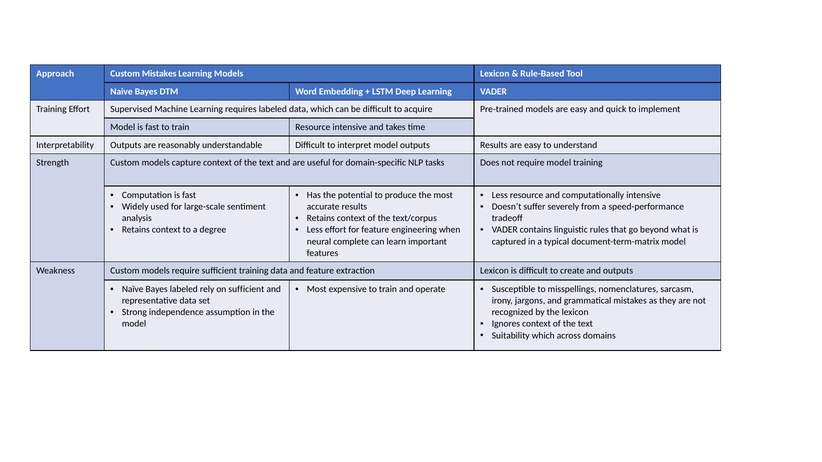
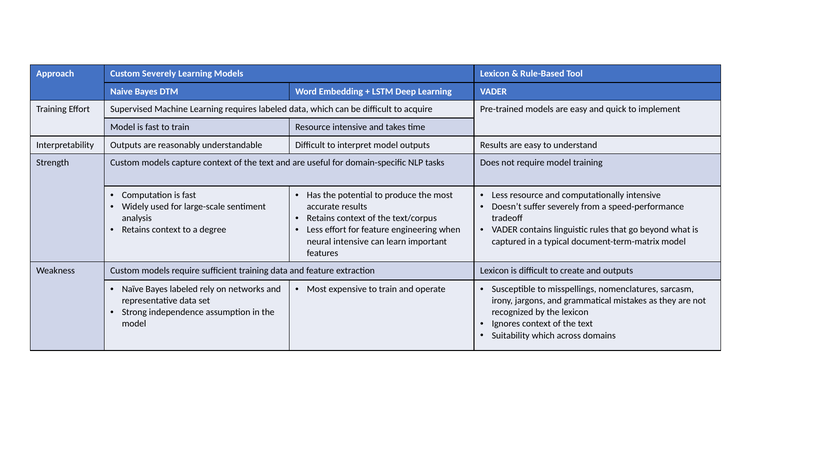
Custom Mistakes: Mistakes -> Severely (159, 74)
neural complete: complete -> intensive (351, 242)
on sufficient: sufficient -> networks (246, 289)
